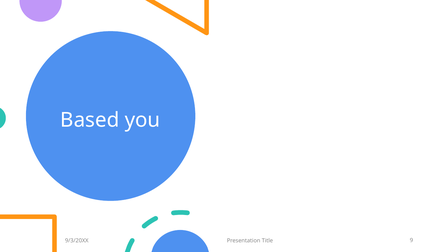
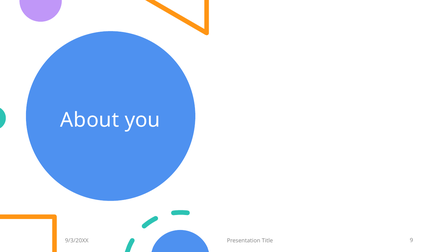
Based: Based -> About (90, 120)
